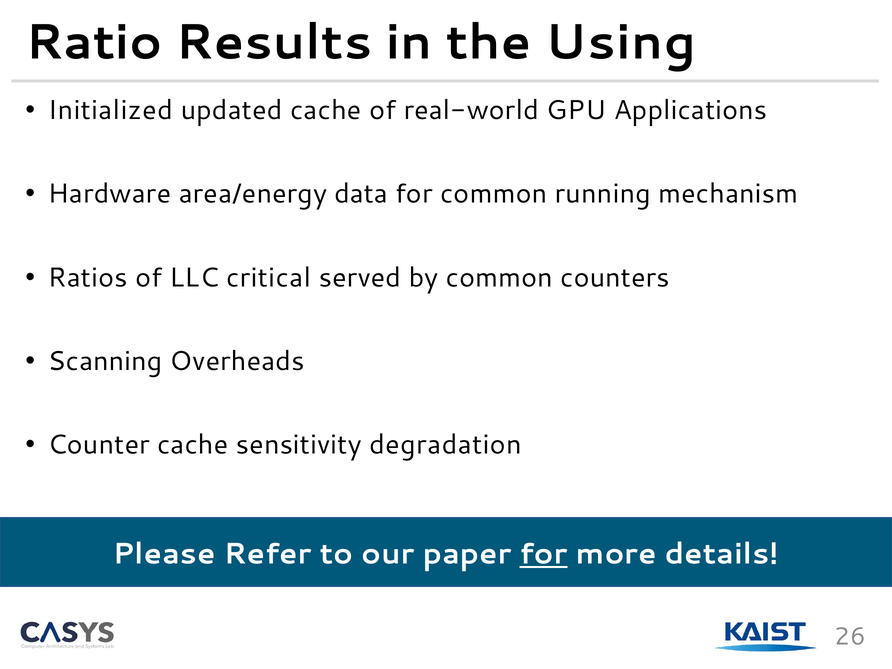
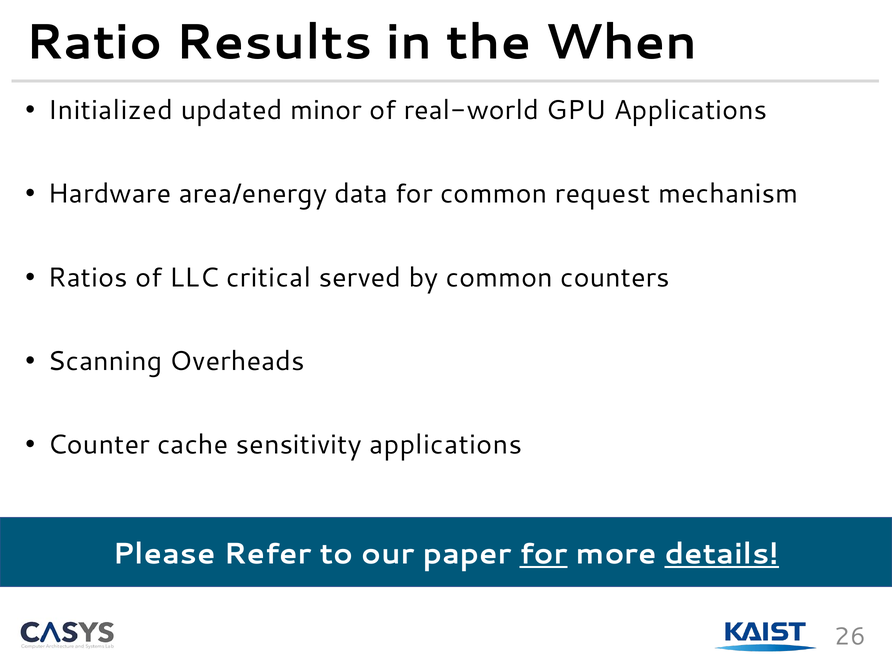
Using: Using -> When (621, 42)
updated cache: cache -> minor (326, 110)
running: running -> request (603, 194)
sensitivity degradation: degradation -> applications (446, 445)
details underline: none -> present (722, 554)
